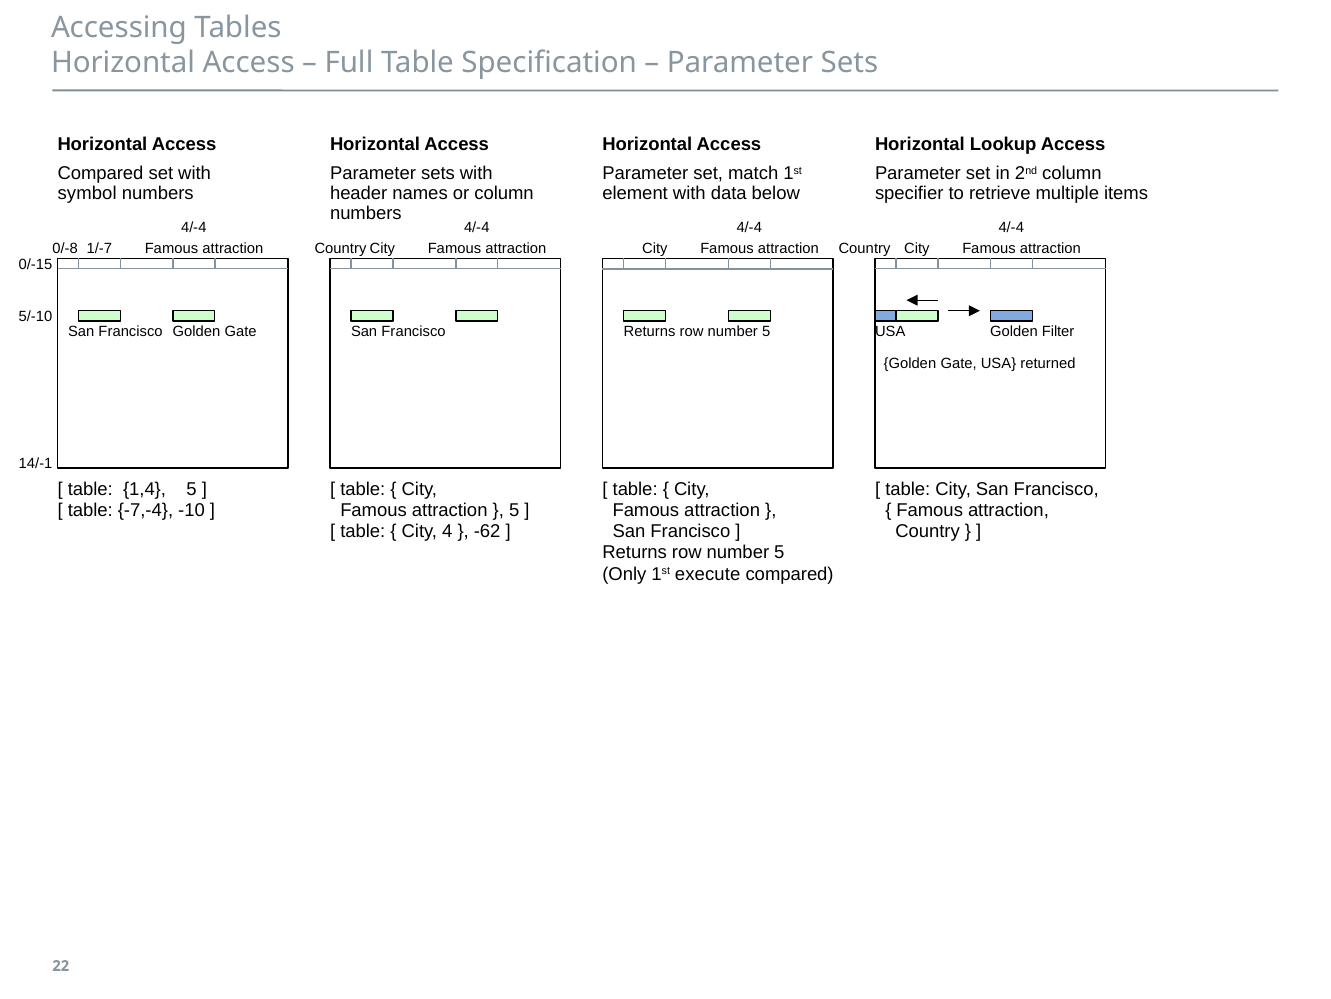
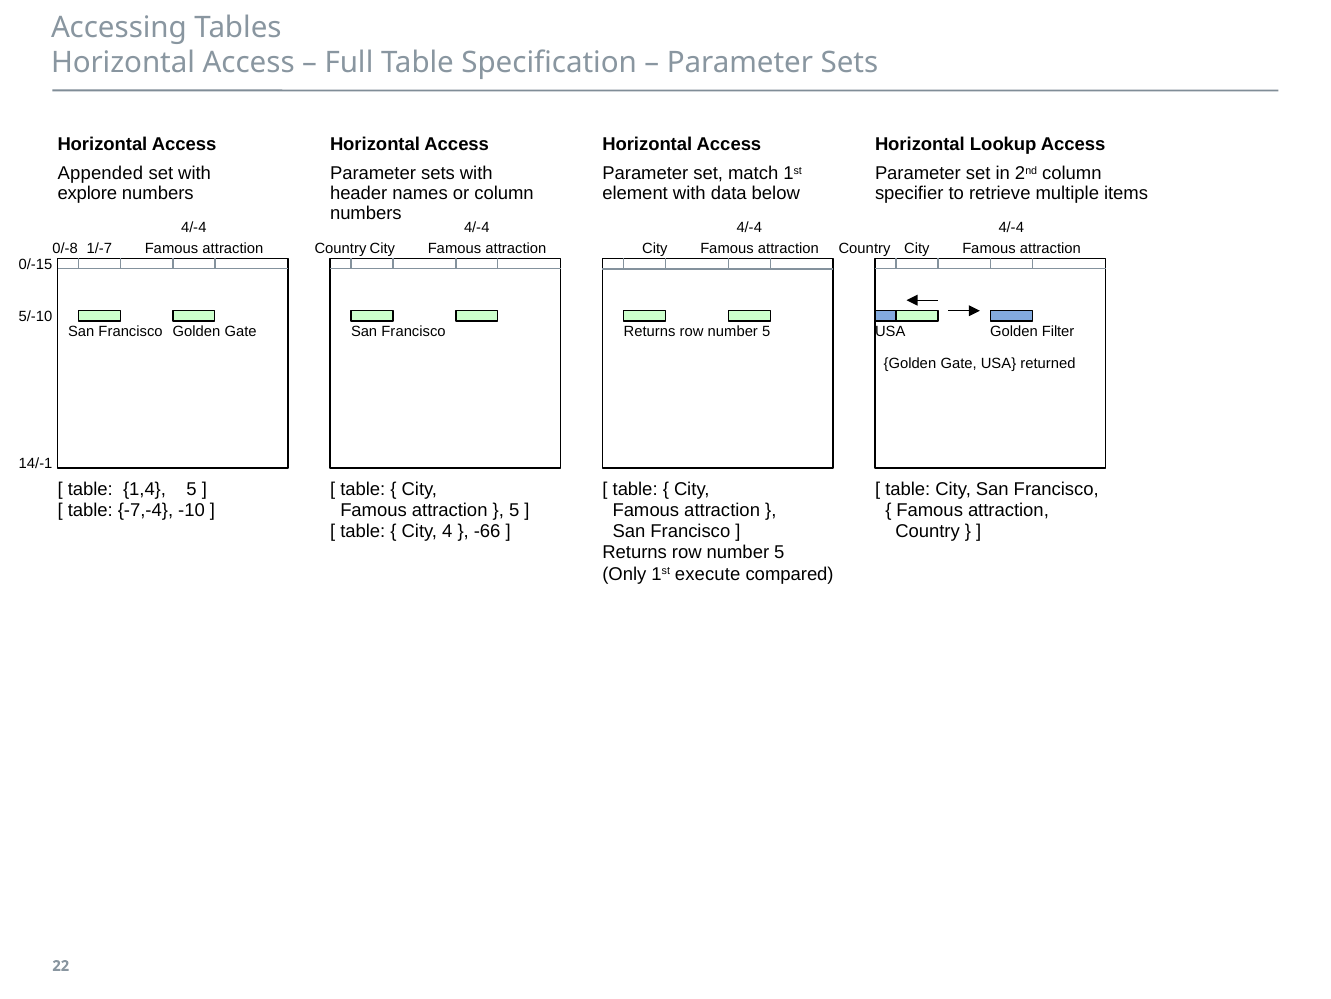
Compared: Compared -> Appended (100, 174)
symbol: symbol -> explore (87, 194)
-62: -62 -> -66 (487, 531)
